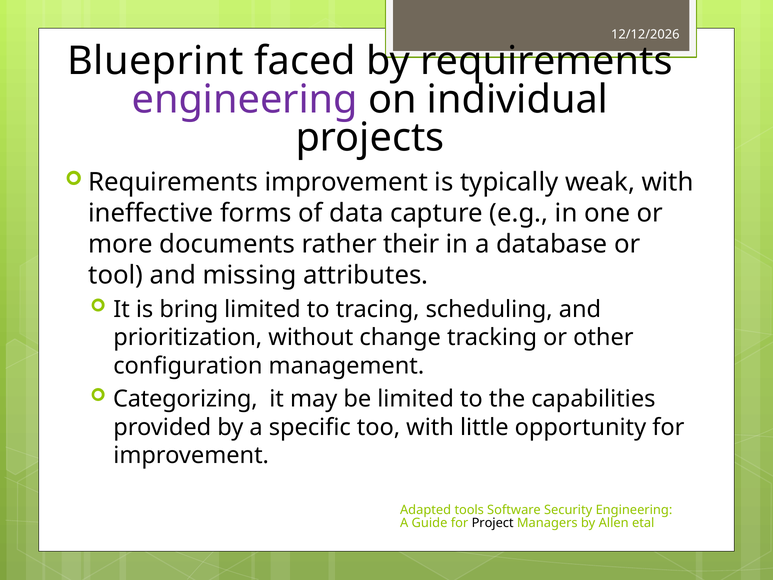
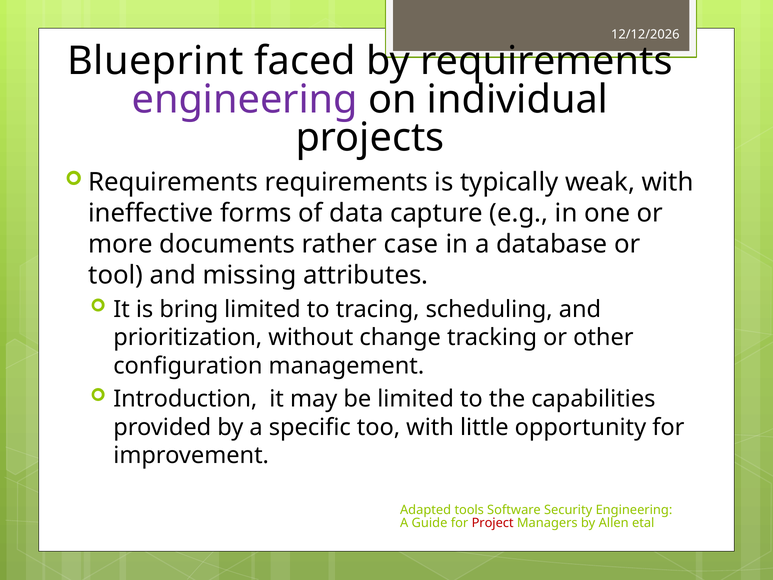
Requirements improvement: improvement -> requirements (346, 182)
their: their -> case (411, 244)
Categorizing: Categorizing -> Introduction (185, 399)
Project colour: black -> red (493, 523)
